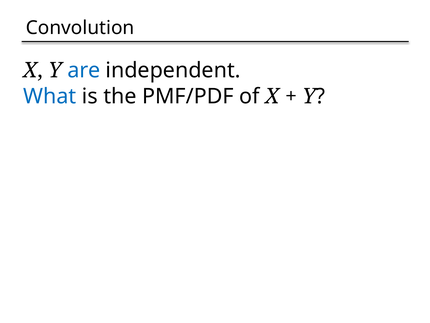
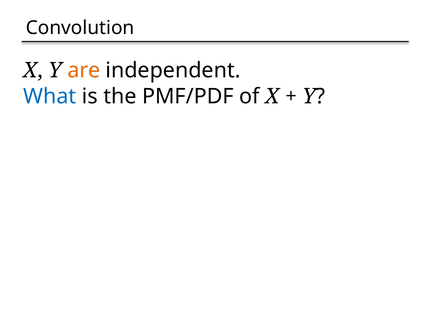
are colour: blue -> orange (84, 70)
